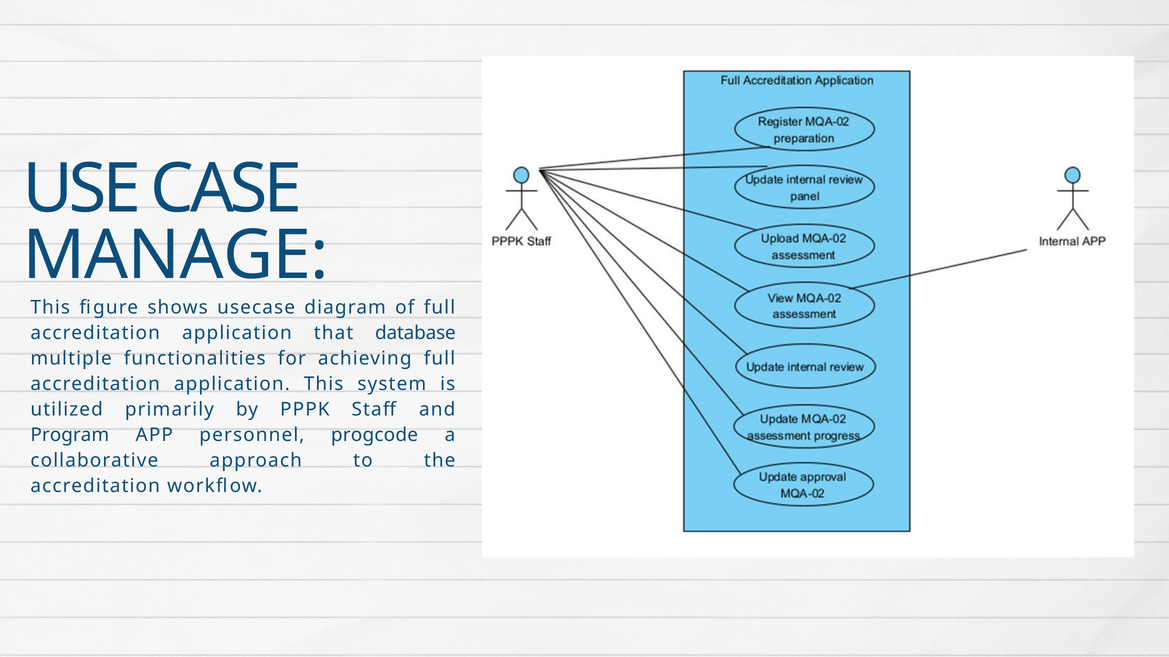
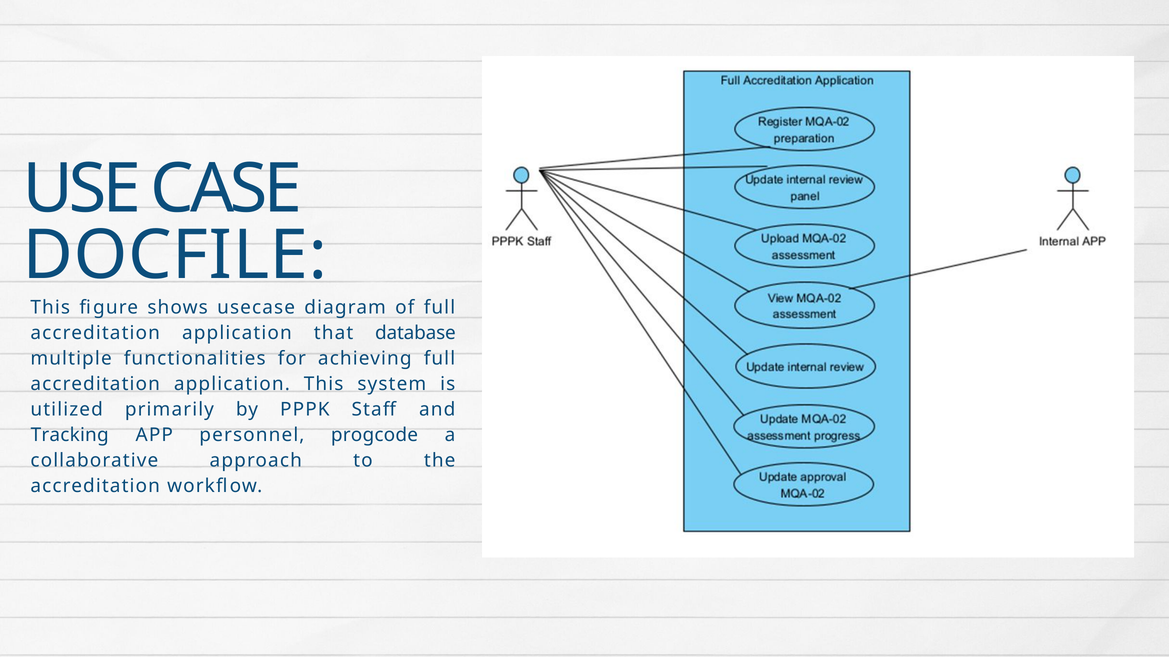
MANAGE: MANAGE -> DOCFILE (175, 256)
Program: Program -> Tracking (70, 435)
